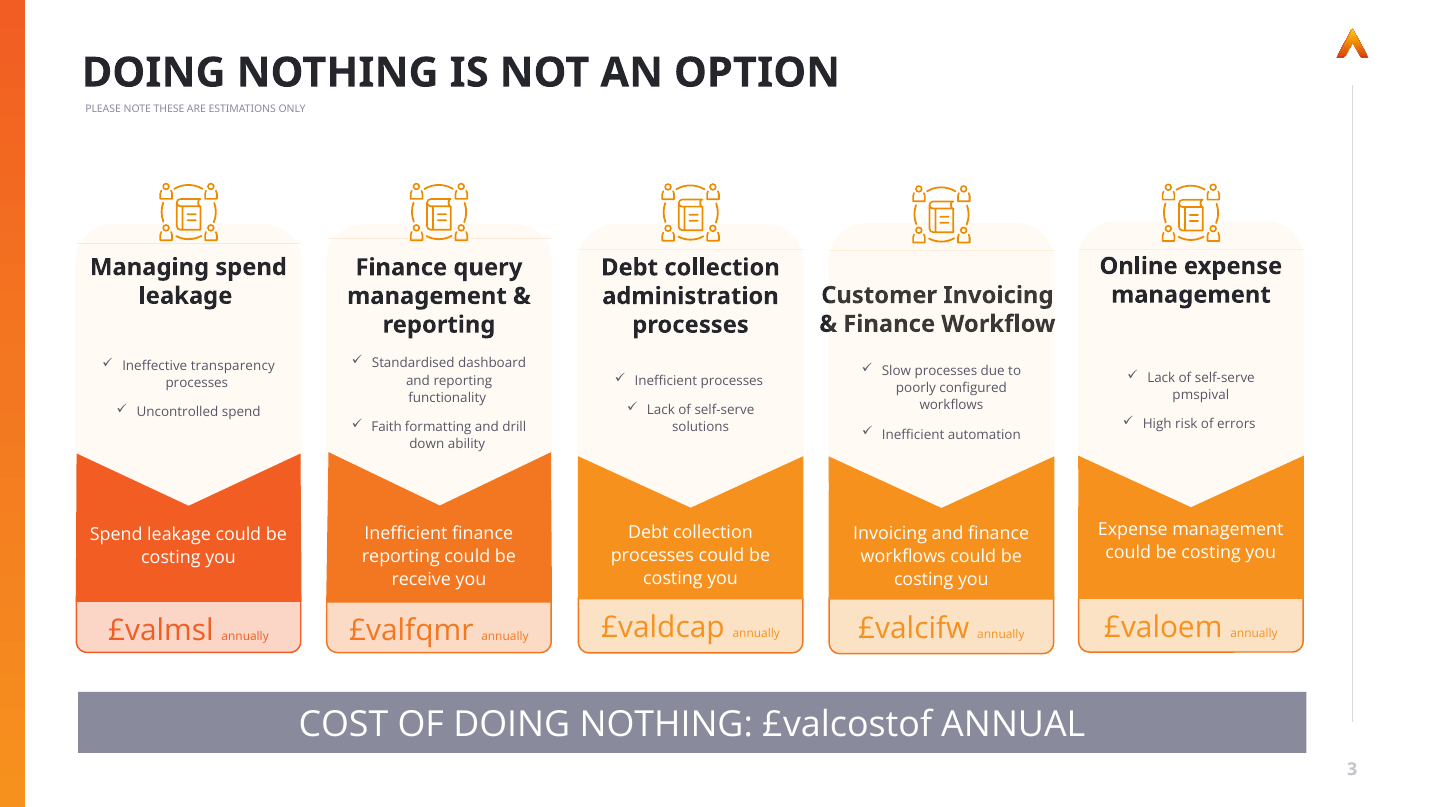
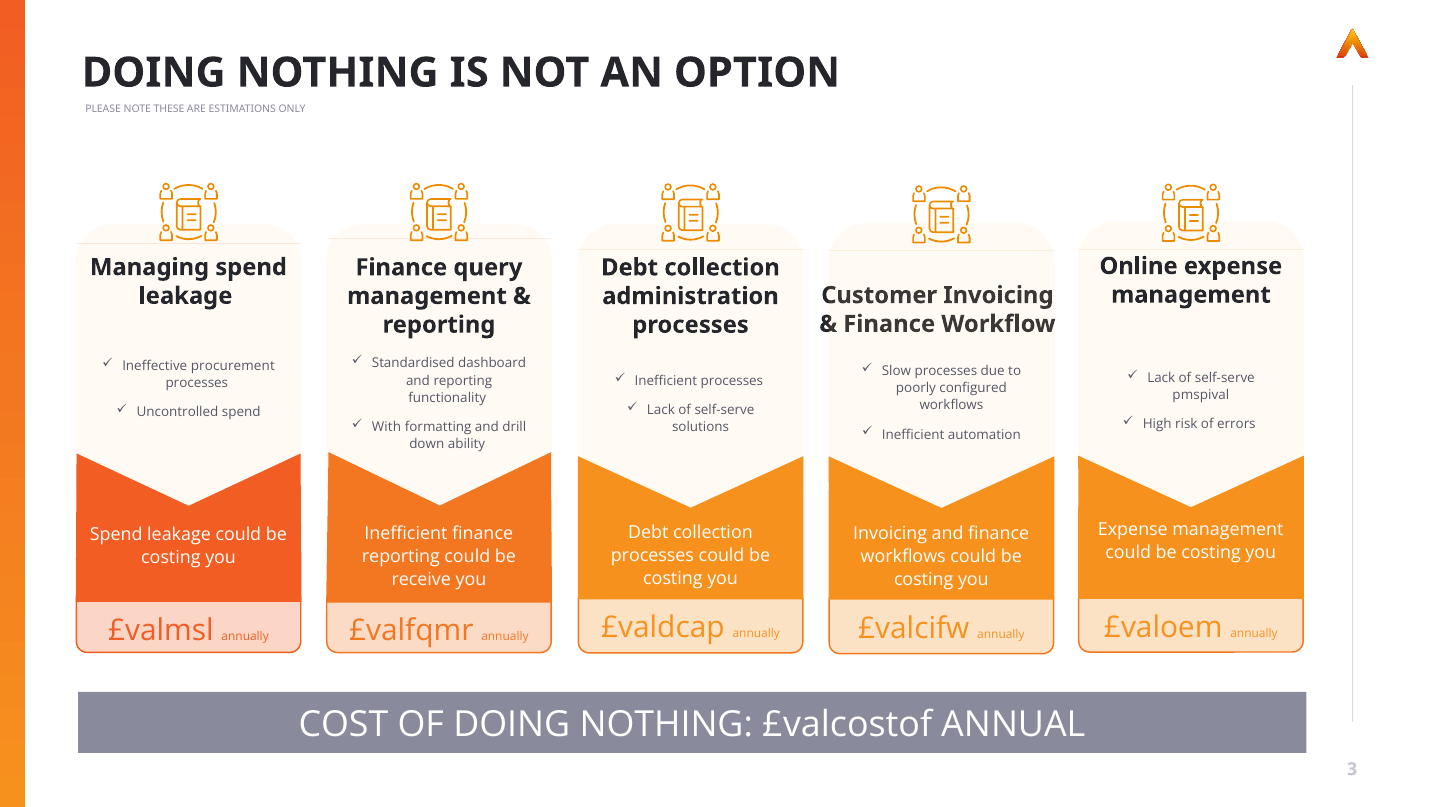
transparency: transparency -> procurement (233, 366)
Faith: Faith -> With (387, 427)
